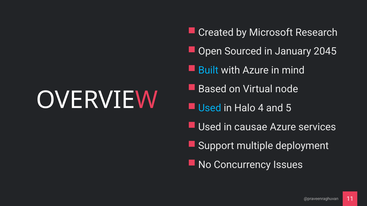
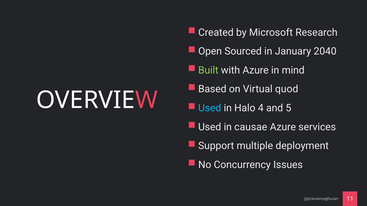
2045: 2045 -> 2040 (325, 51)
Built colour: light blue -> light green (208, 70)
node: node -> quod (287, 89)
